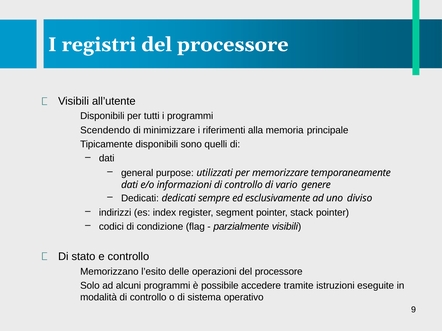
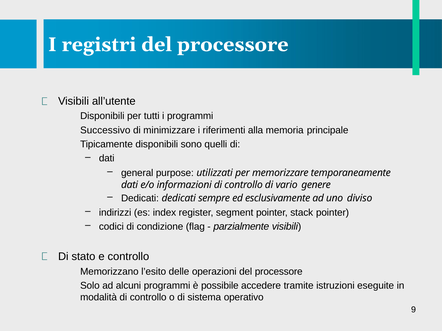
Scendendo: Scendendo -> Successivo (105, 130)
